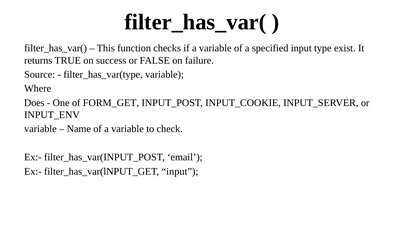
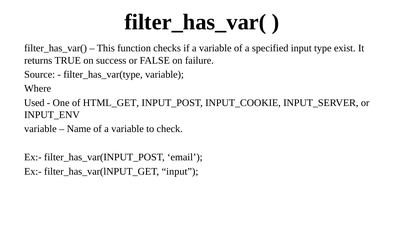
Does: Does -> Used (34, 103)
FORM_GET: FORM_GET -> HTML_GET (111, 103)
